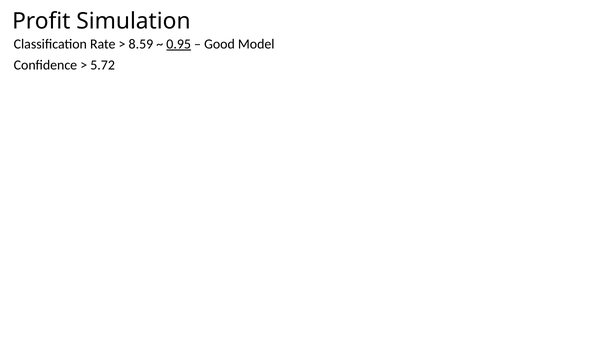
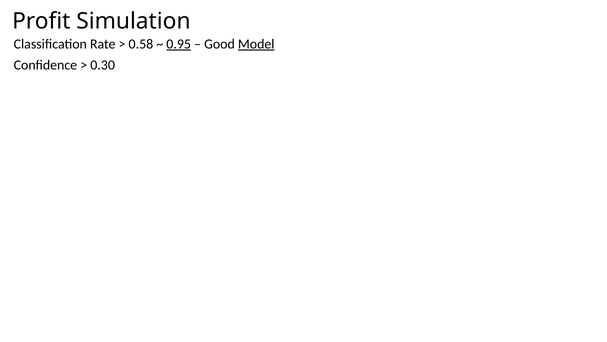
8.59: 8.59 -> 0.58 (141, 44)
Model underline: none -> present (256, 44)
5.72: 5.72 -> 0.30 (103, 65)
